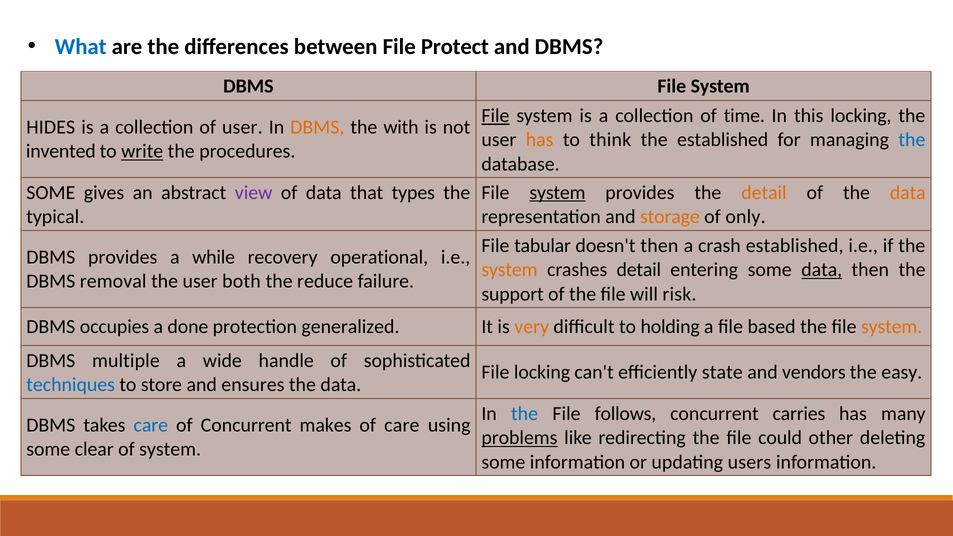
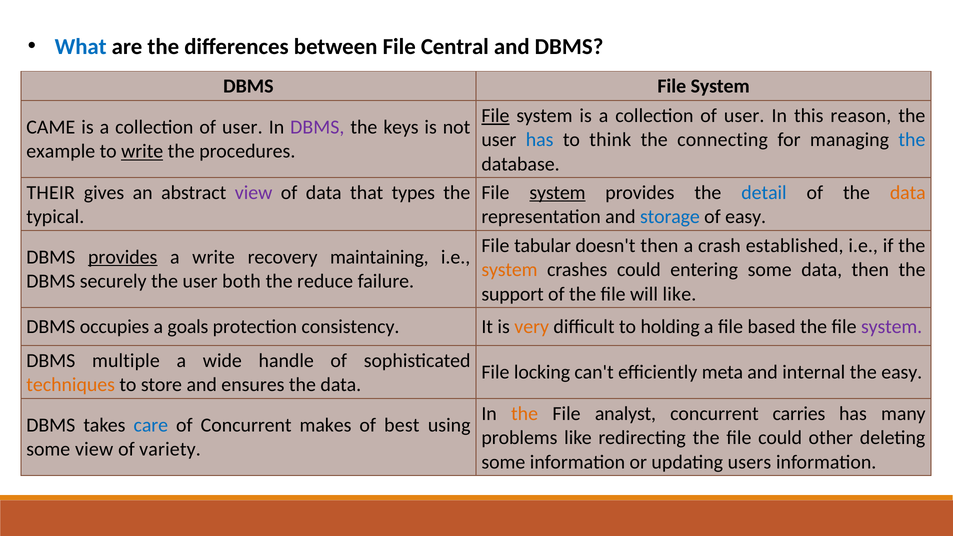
Protect: Protect -> Central (455, 47)
time: time -> user (744, 116)
this locking: locking -> reason (861, 116)
HIDES: HIDES -> CAME (51, 127)
DBMS colour: orange -> purple (317, 127)
with: with -> keys (401, 127)
has colour: orange -> blue (540, 140)
the established: established -> connecting (723, 140)
invented: invented -> example (61, 151)
SOME: SOME -> THEIR (51, 193)
detail colour: orange -> blue (764, 193)
storage colour: orange -> blue (670, 217)
of only: only -> easy (746, 217)
provides underline: none -> present (123, 257)
a while: while -> write (214, 257)
operational: operational -> maintaining (379, 257)
crashes detail: detail -> could (639, 270)
data underline: present -> none (822, 270)
removal: removal -> securely (113, 281)
will risk: risk -> like (679, 294)
done: done -> goals (188, 327)
generalized: generalized -> consistency (350, 327)
system colour: orange -> purple (892, 327)
state: state -> meta (722, 372)
vendors: vendors -> internal (814, 372)
techniques colour: blue -> orange (71, 385)
the colour: blue -> orange (525, 414)
follows: follows -> analyst (625, 414)
of care: care -> best (402, 425)
problems underline: present -> none (519, 438)
some clear: clear -> view (94, 449)
of system: system -> variety (170, 449)
